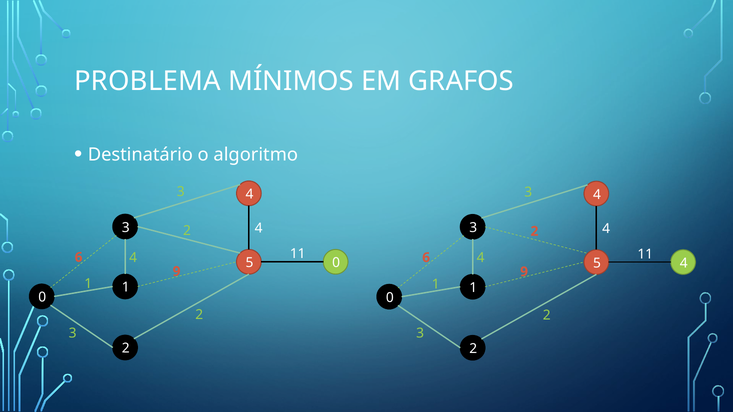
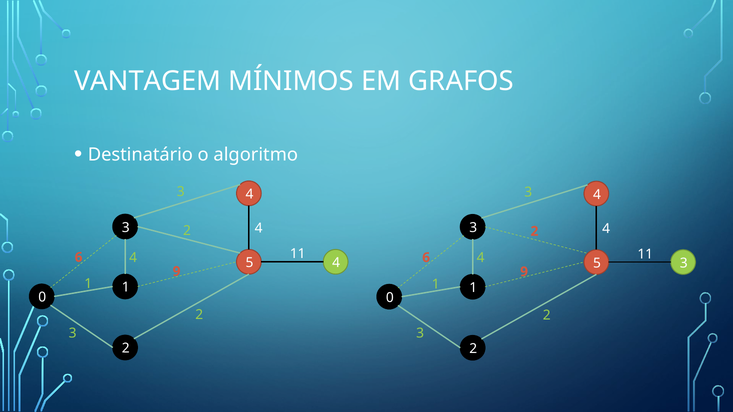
PROBLEMA: PROBLEMA -> VANTAGEM (148, 81)
5 0: 0 -> 4 (336, 263)
5 4: 4 -> 3 (684, 263)
